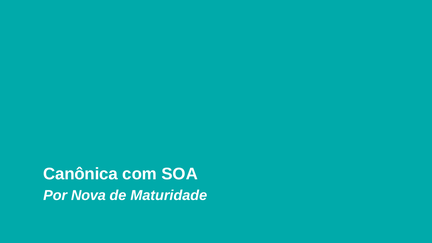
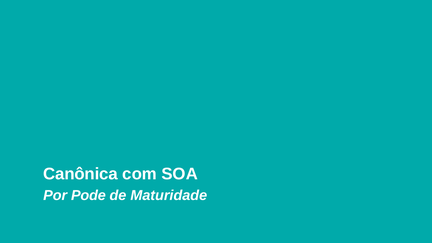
Nova: Nova -> Pode (88, 196)
